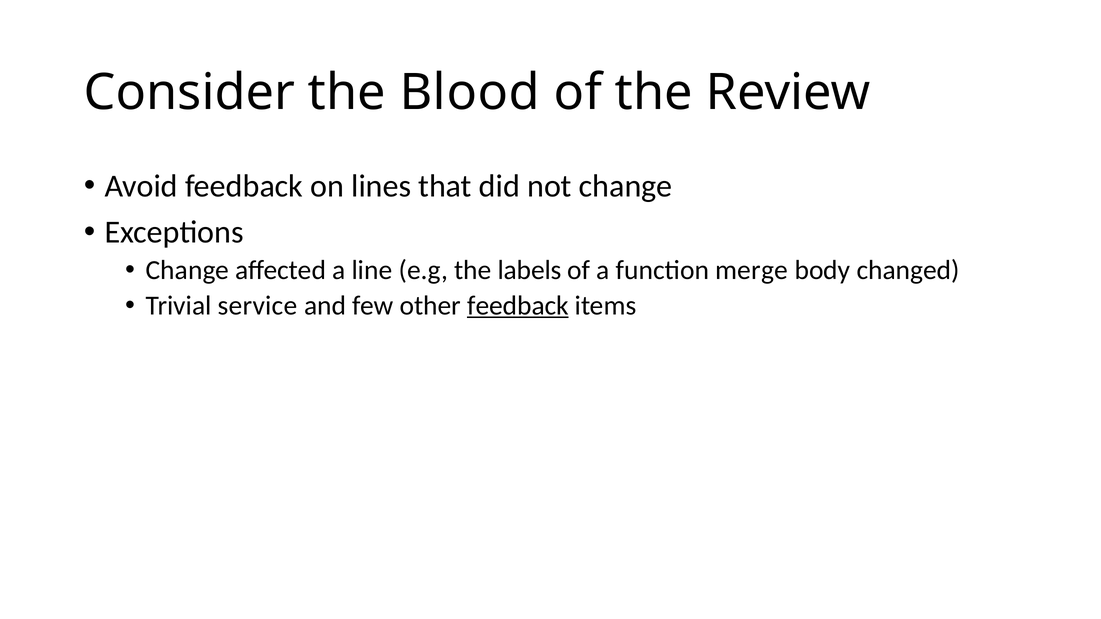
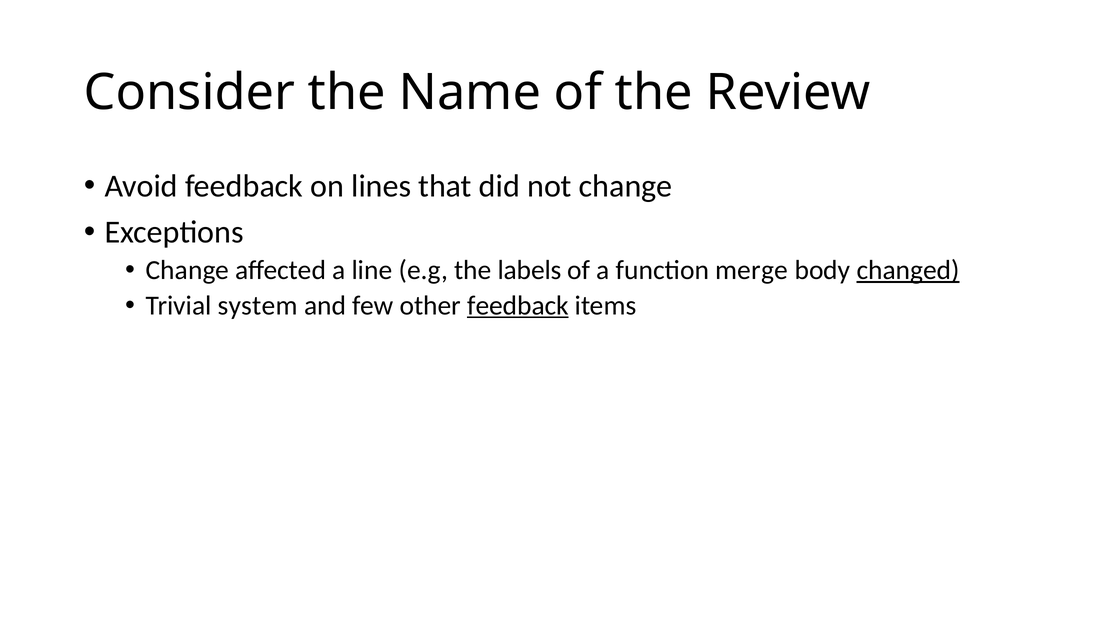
Blood: Blood -> Name (470, 93)
changed underline: none -> present (908, 270)
service: service -> system (258, 306)
